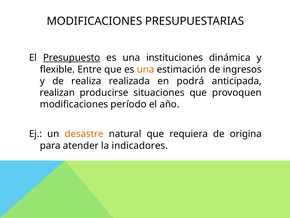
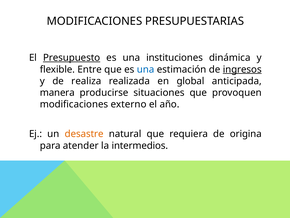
una colour: orange -> blue (146, 69)
ingresos underline: none -> present (242, 69)
podrá: podrá -> global (190, 81)
realizan: realizan -> manera (57, 92)
período: período -> externo (129, 104)
indicadores: indicadores -> intermedios (140, 145)
